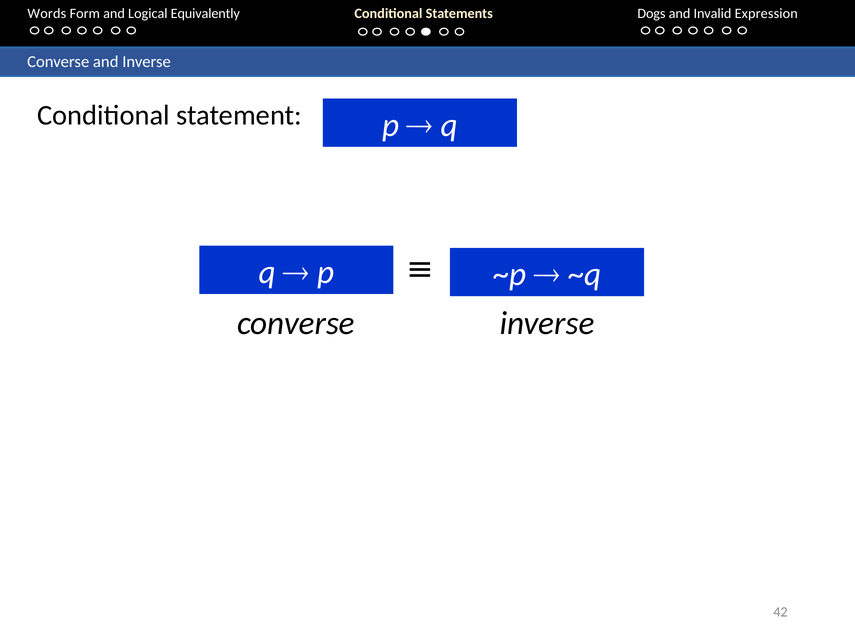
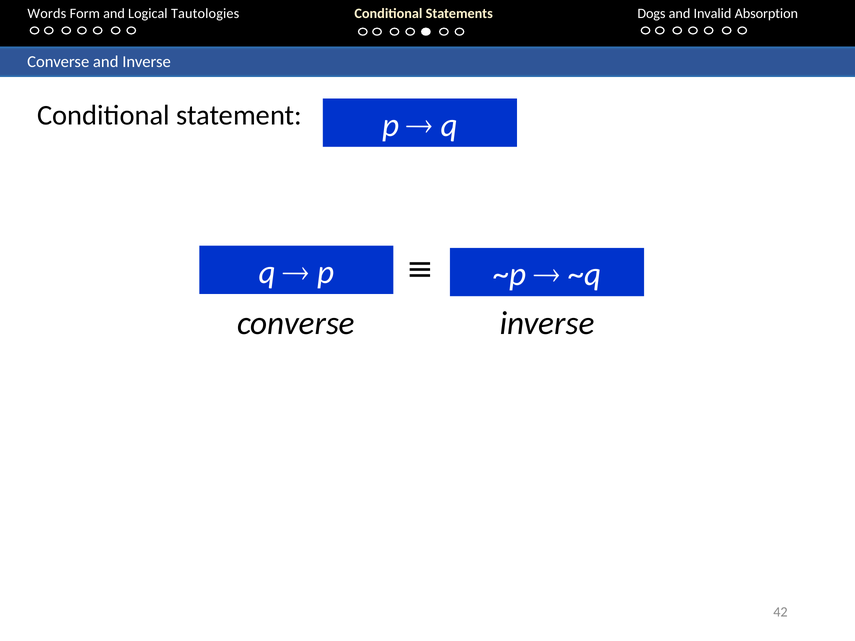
Equivalently: Equivalently -> Tautologies (205, 14)
Expression: Expression -> Absorption (766, 14)
